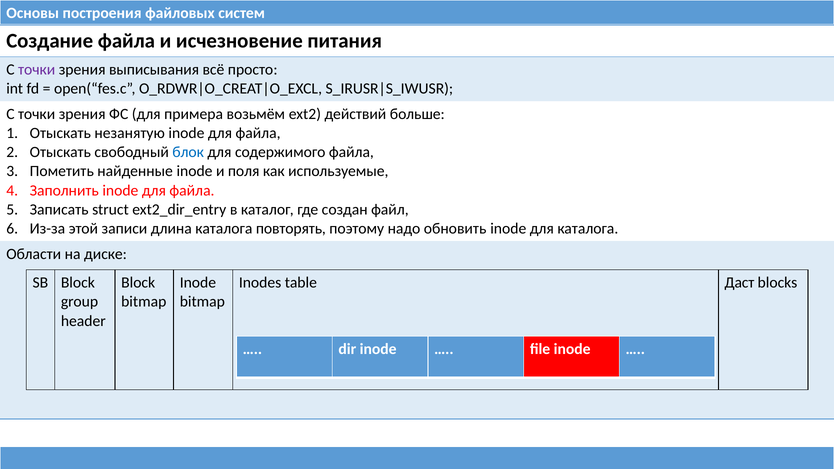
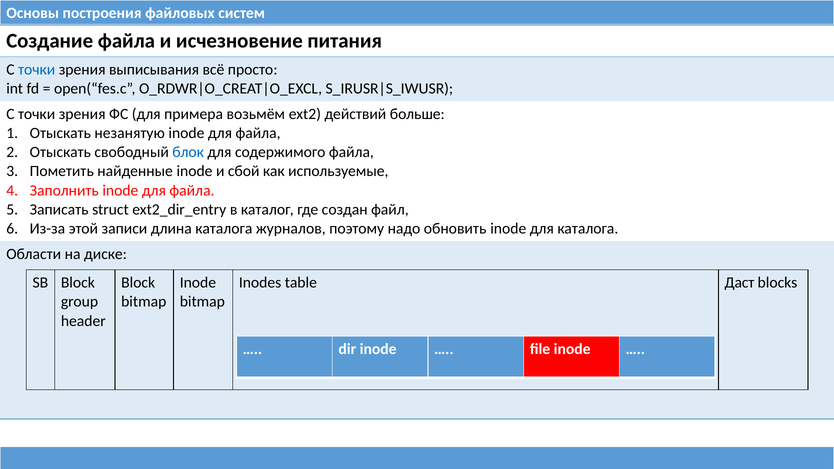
точки colour: purple -> blue (37, 70)
поля: поля -> сбой (244, 171)
повторять: повторять -> журналов (291, 229)
